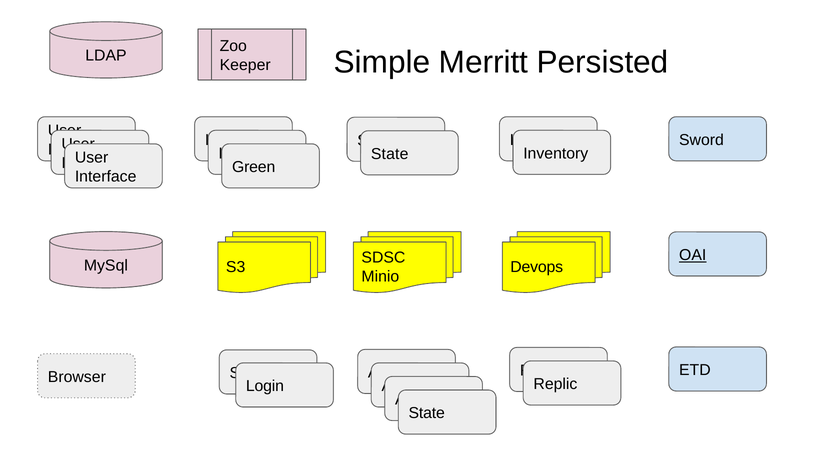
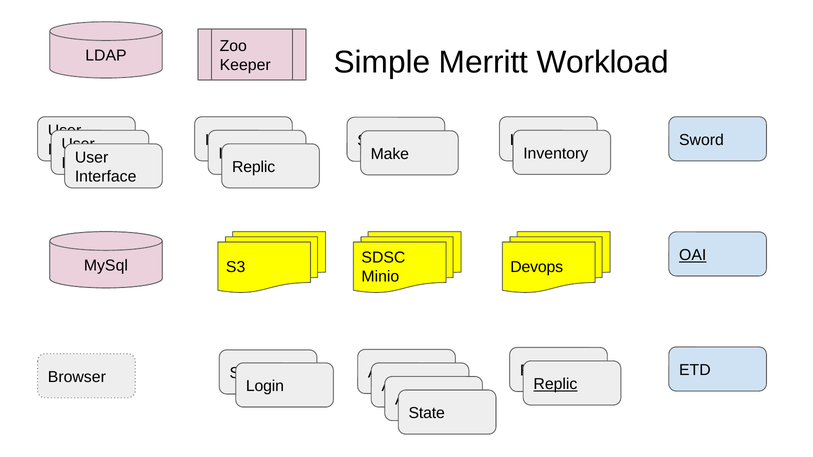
Persisted: Persisted -> Workload (603, 62)
State: State -> Make (390, 154)
Green: Green -> Replic (254, 167)
Replic underline: none -> present (555, 384)
